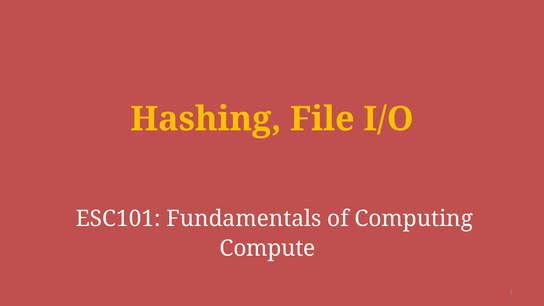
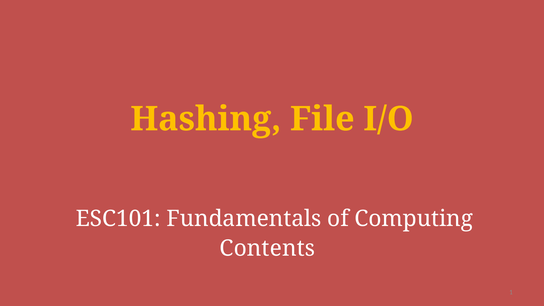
Compute: Compute -> Contents (267, 248)
